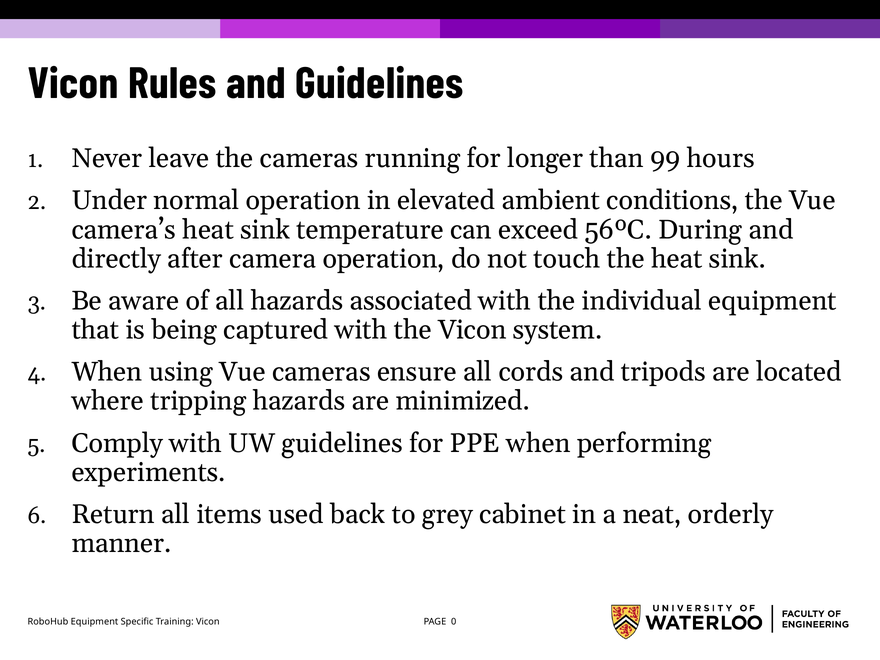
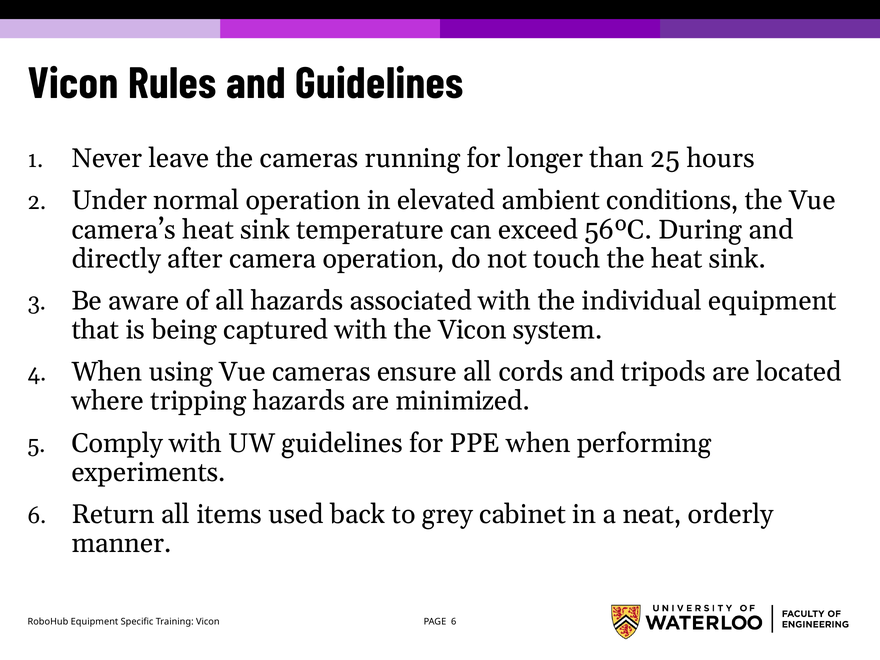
99: 99 -> 25 (665, 158)
PAGE 0: 0 -> 6 (454, 622)
